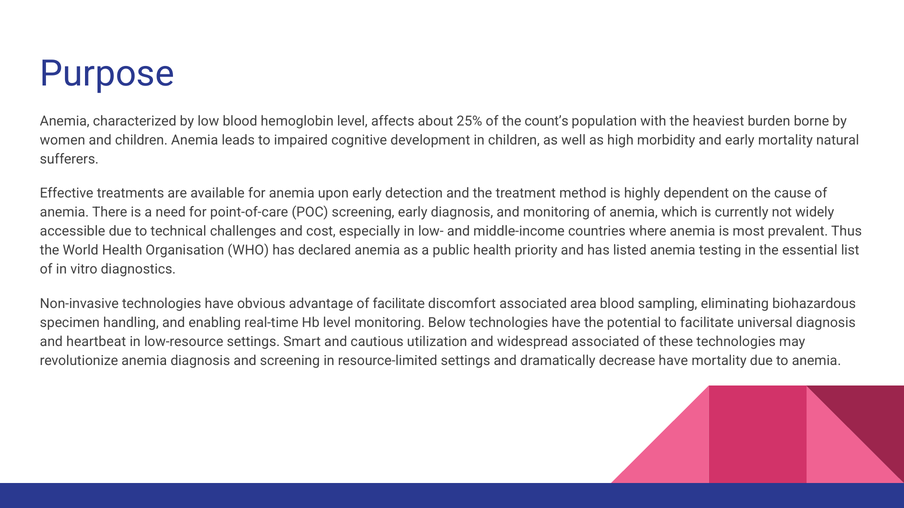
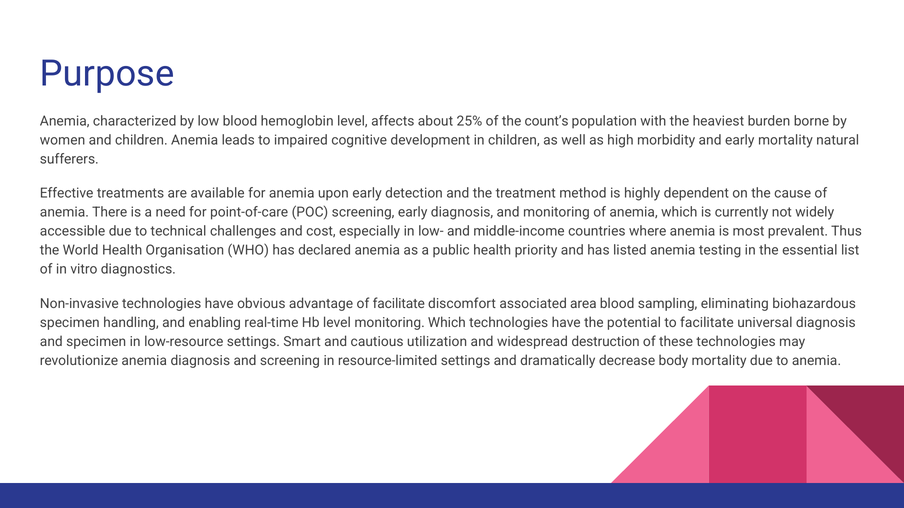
monitoring Below: Below -> Which (447, 323)
and heartbeat: heartbeat -> specimen (96, 342)
widespread associated: associated -> destruction (606, 342)
decrease have: have -> body (673, 361)
